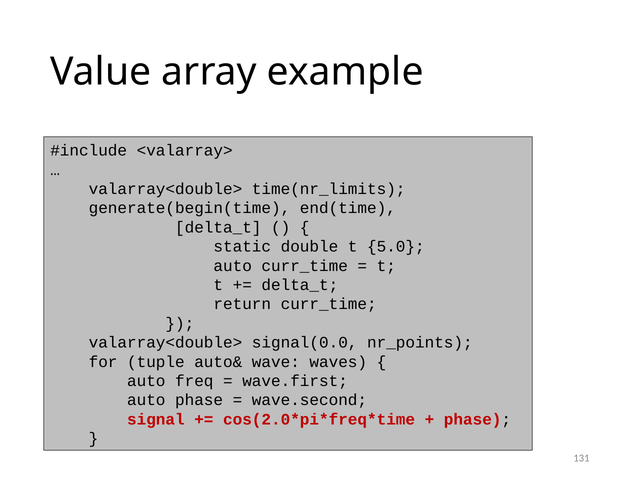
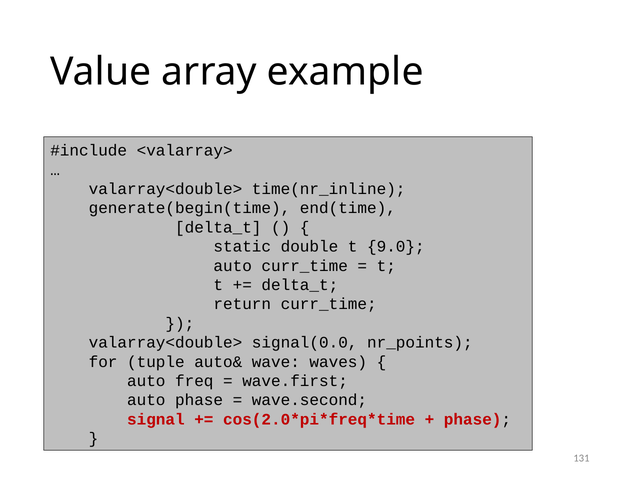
time(nr_limits: time(nr_limits -> time(nr_inline (329, 189)
5.0: 5.0 -> 9.0 (396, 247)
